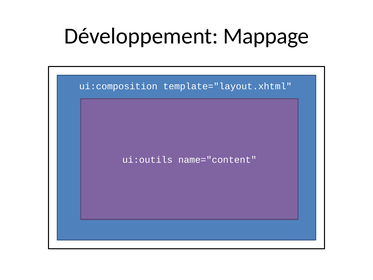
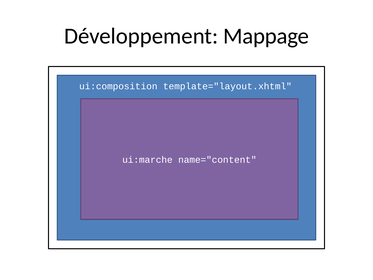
ui:outils: ui:outils -> ui:marche (147, 160)
